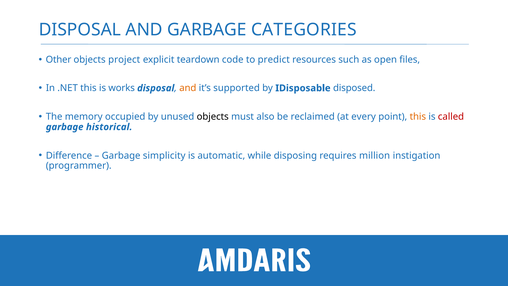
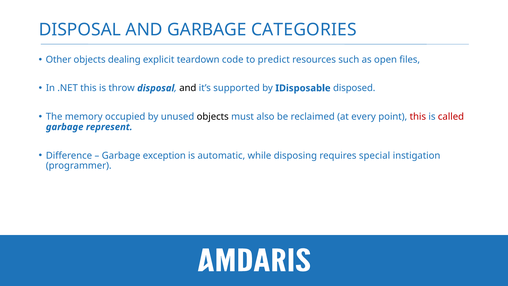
project: project -> dealing (124, 60)
works: works -> throw (122, 88)
and colour: orange -> black (188, 88)
this colour: orange -> red (418, 117)
historical: historical -> represent (109, 127)
simplicity: simplicity -> exception (164, 155)
million: million -> special (375, 155)
